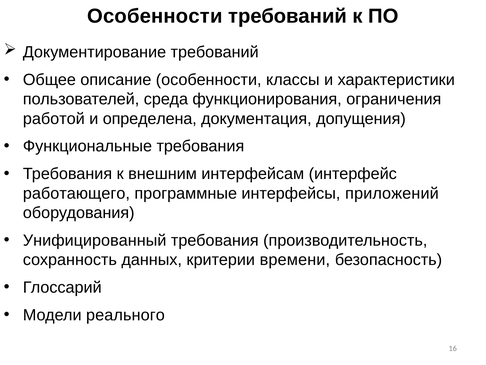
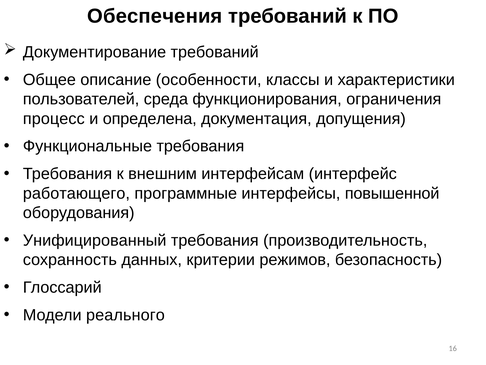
Особенности: Особенности -> Обеспечения (155, 16)
работой: работой -> процесс (54, 119)
приложений: приложений -> повышенной (392, 193)
времени: времени -> режимов (295, 260)
